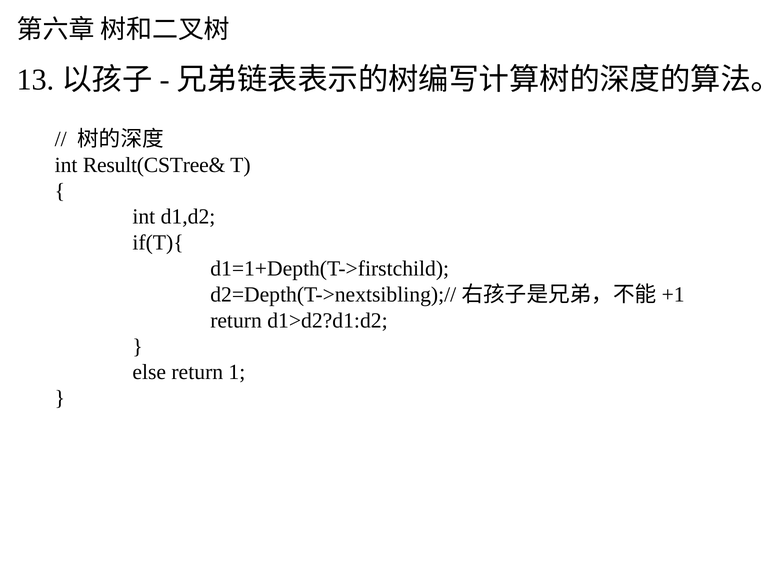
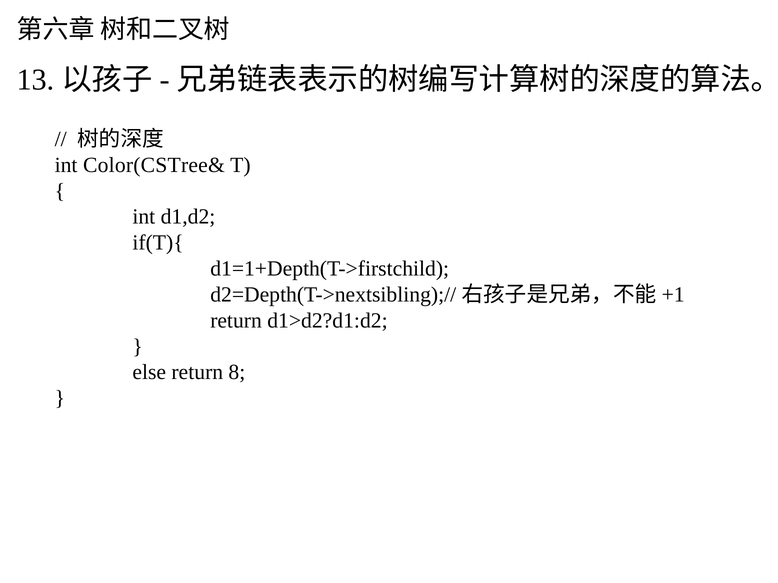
Result(CSTree&: Result(CSTree& -> Color(CSTree& (154, 165)
1: 1 -> 8 (237, 373)
